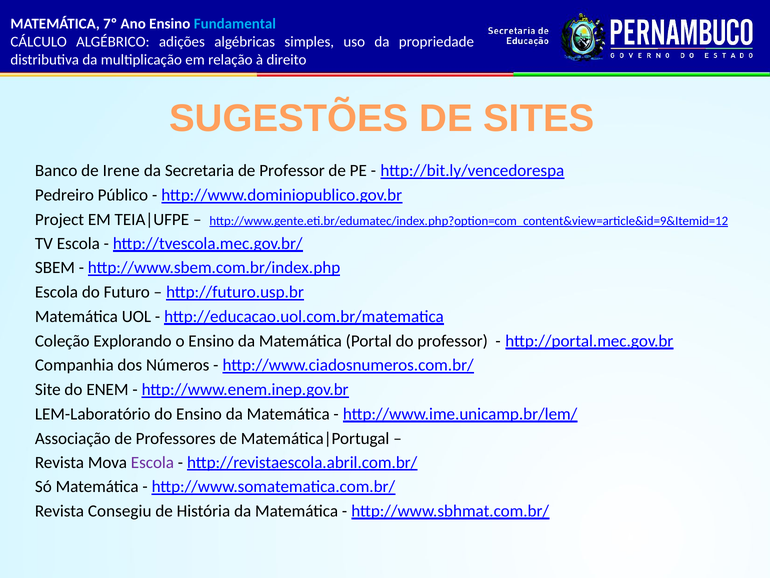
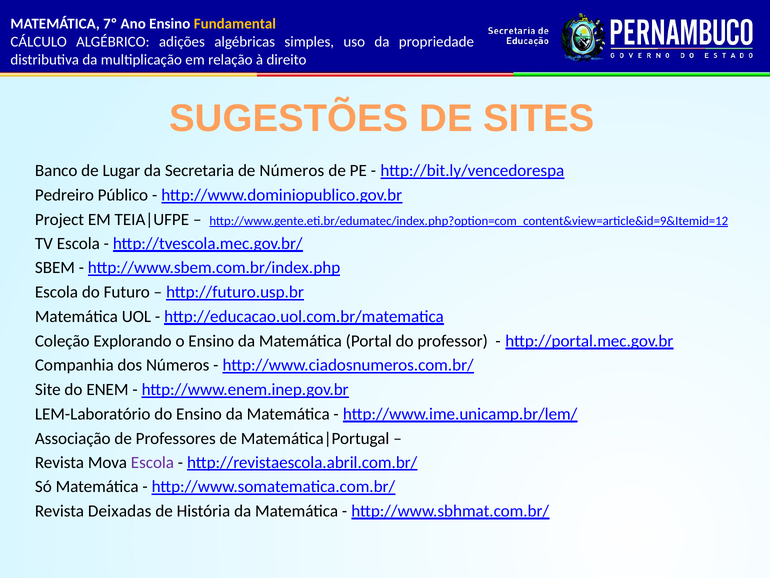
Fundamental colour: light blue -> yellow (235, 24)
Irene: Irene -> Lugar (121, 171)
de Professor: Professor -> Números (292, 171)
Consegiu: Consegiu -> Deixadas (120, 511)
